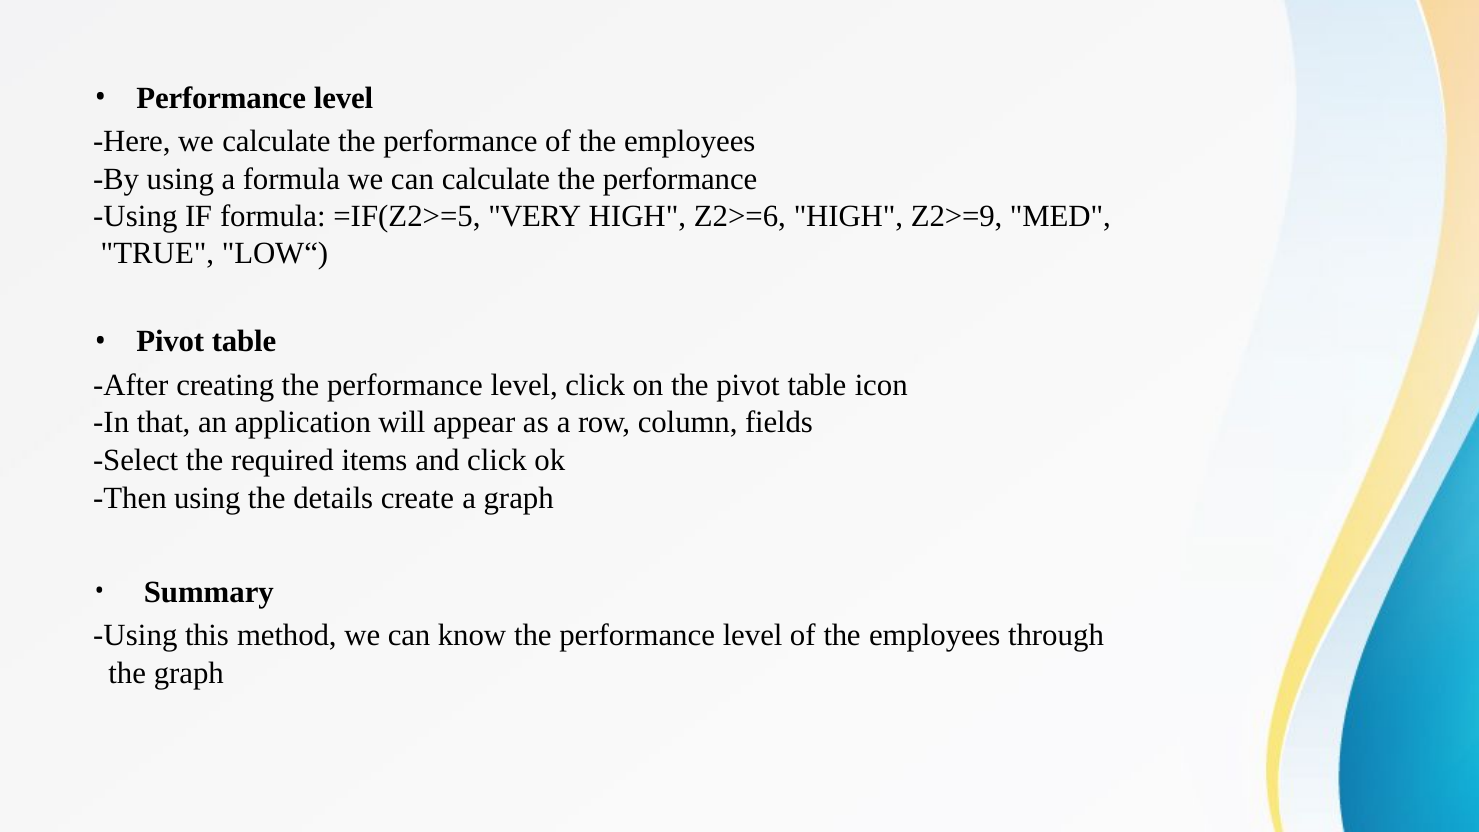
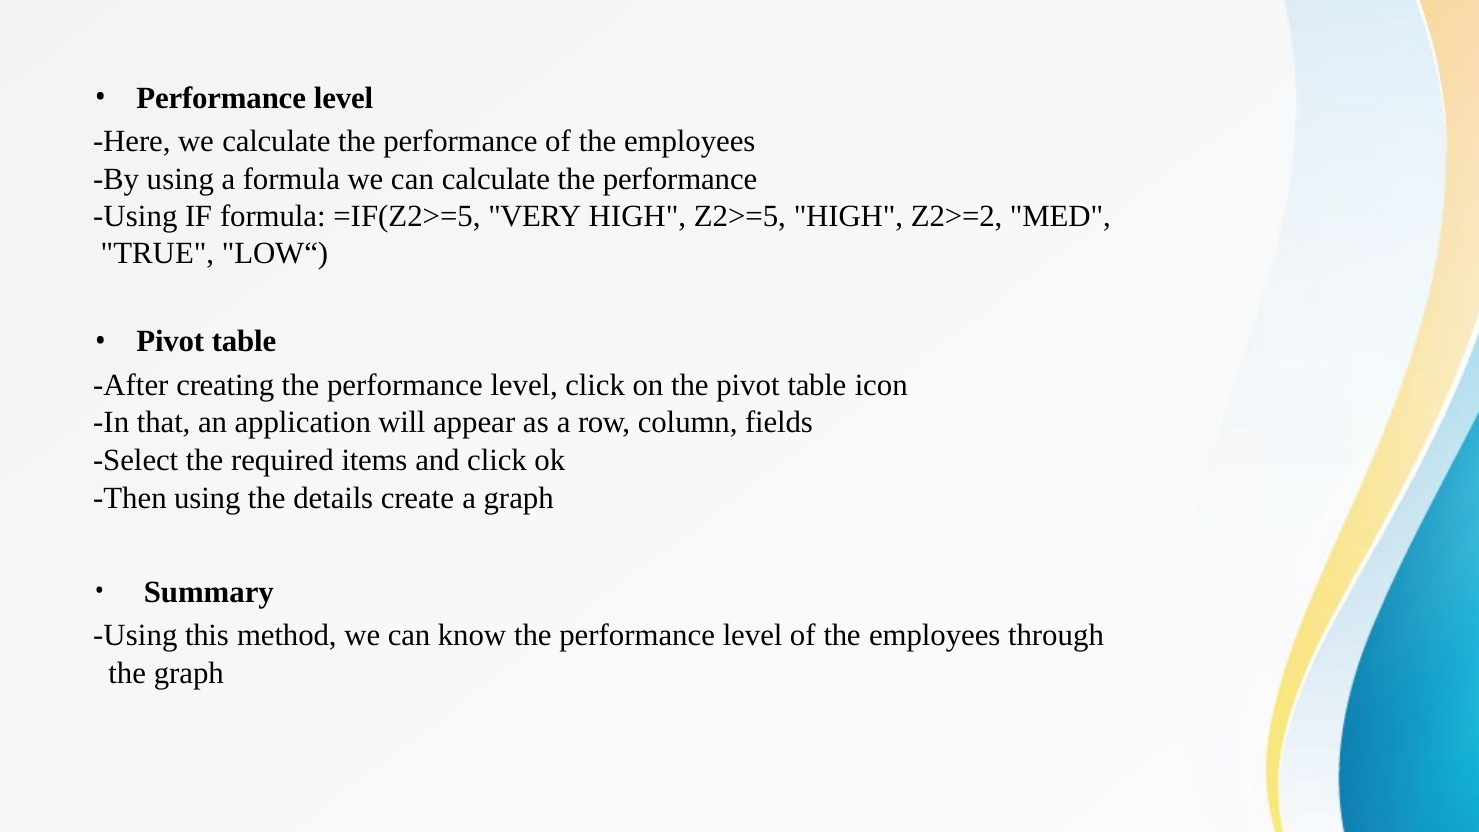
Z2>=6: Z2>=6 -> Z2>=5 (740, 217)
Z2>=9: Z2>=9 -> Z2>=2 (957, 217)
